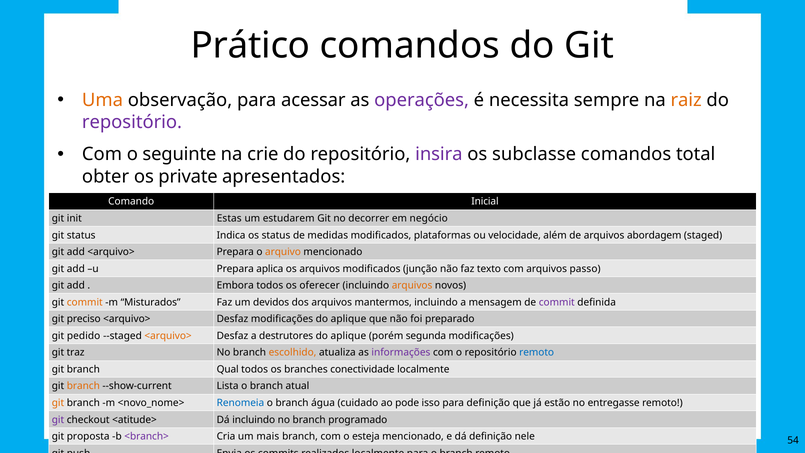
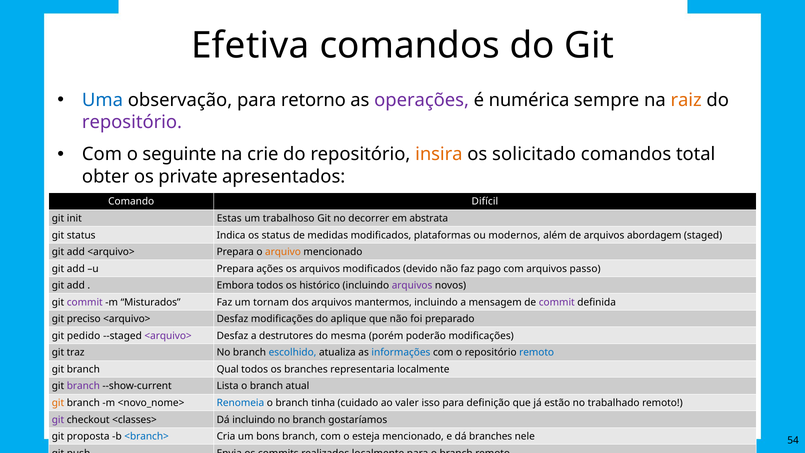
Prático: Prático -> Efetiva (250, 46)
Uma colour: orange -> blue (103, 100)
acessar: acessar -> retorno (313, 100)
necessita: necessita -> numérica (529, 100)
insira colour: purple -> orange (439, 154)
subclasse: subclasse -> solicitado (534, 154)
Inicial: Inicial -> Difícil (485, 202)
estudarem: estudarem -> trabalhoso (289, 218)
negócio: negócio -> abstrata (429, 218)
velocidade: velocidade -> modernos (514, 235)
aplica: aplica -> ações (270, 269)
junção: junção -> devido (420, 269)
texto: texto -> pago (489, 269)
oferecer: oferecer -> histórico (320, 285)
arquivos colour: orange -> purple (412, 285)
commit colour: orange -> purple (85, 302)
devidos: devidos -> tornam (271, 302)
<arquivo> colour: orange -> purple (168, 336)
aplique: aplique -> mesma (348, 336)
segunda: segunda -> poderão (426, 336)
escolhido colour: orange -> blue (293, 352)
informações colour: purple -> blue (401, 352)
conectividade: conectividade -> representaria (362, 369)
branch colour: orange -> purple (83, 386)
água: água -> tinha (323, 403)
pode: pode -> valer (407, 403)
entregasse: entregasse -> trabalhado (614, 403)
<atitude>: <atitude> -> <classes> (135, 420)
programado: programado -> gostaríamos (358, 420)
<branch> colour: purple -> blue (147, 436)
mais: mais -> bons (268, 436)
dá definição: definição -> branches (491, 436)
